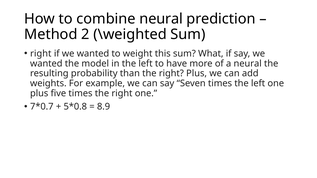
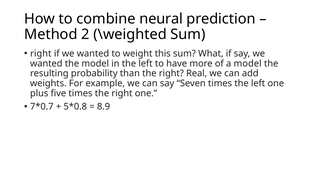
a neural: neural -> model (248, 64)
right Plus: Plus -> Real (197, 74)
